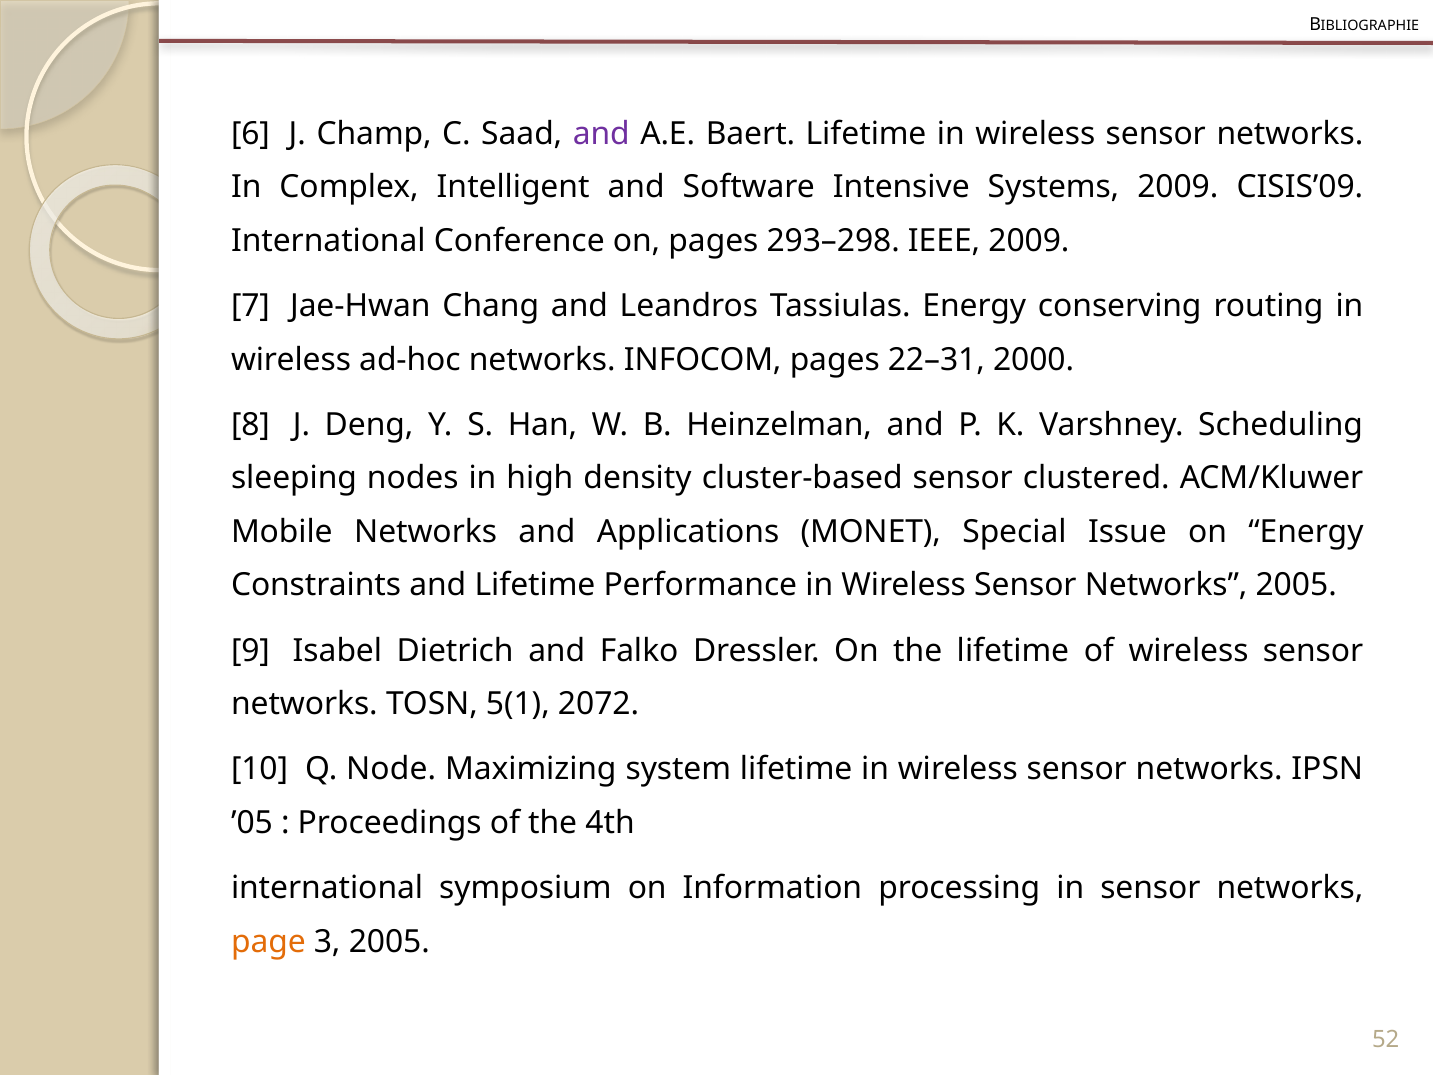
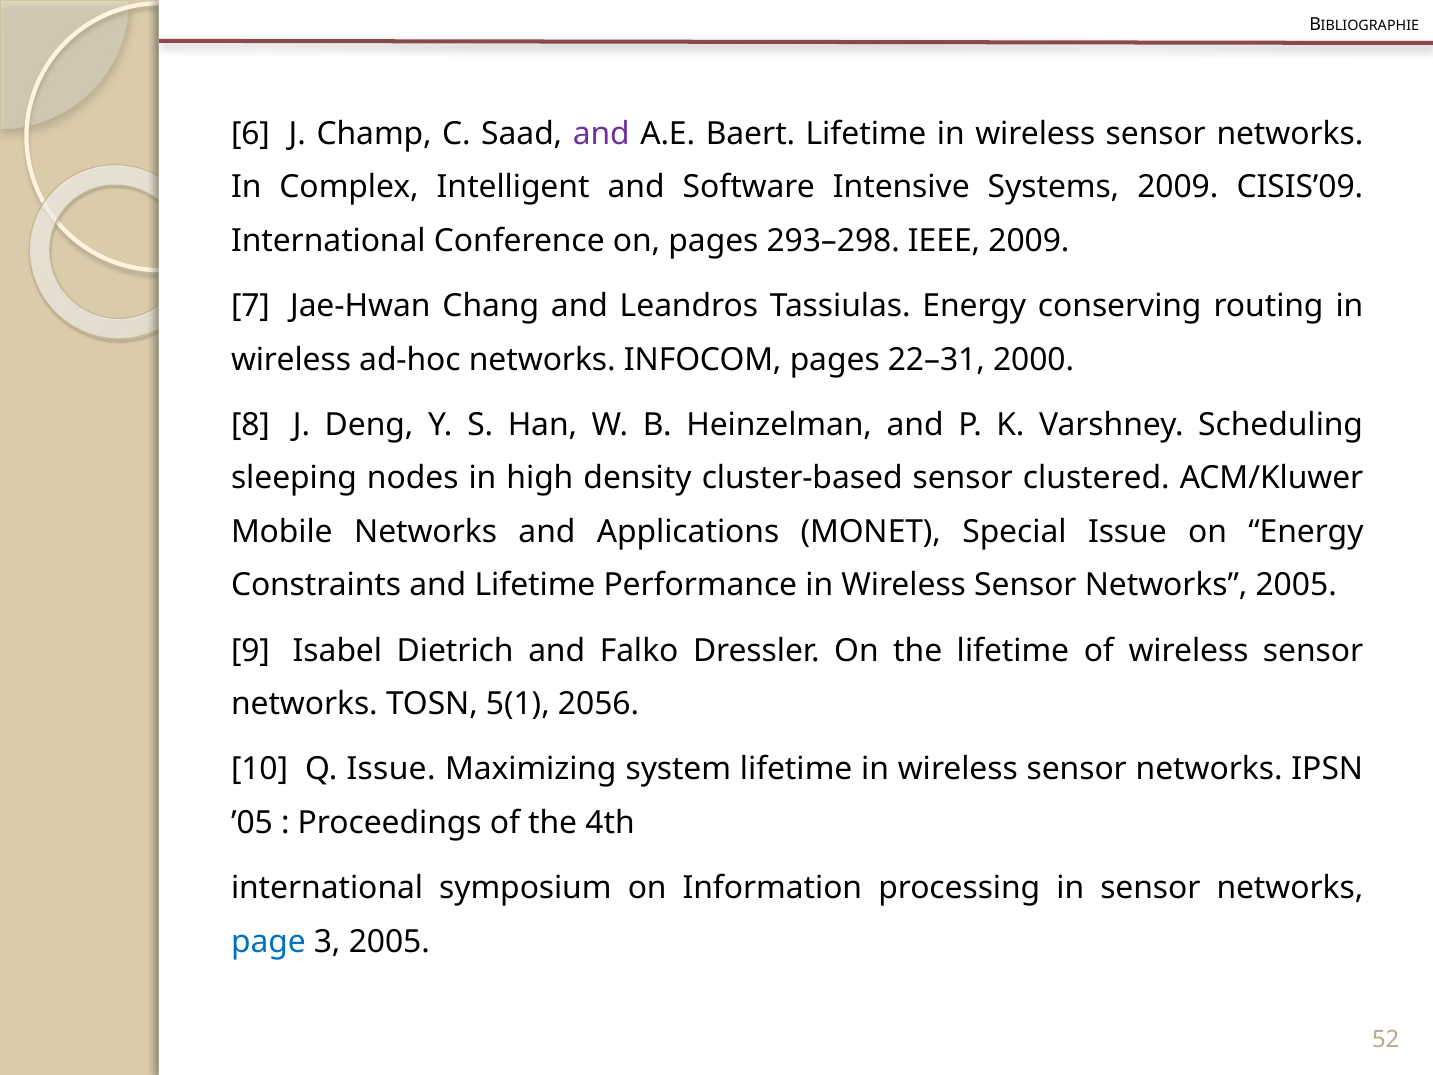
2072: 2072 -> 2056 (599, 704)
Q Node: Node -> Issue (391, 769)
page colour: orange -> blue (268, 942)
